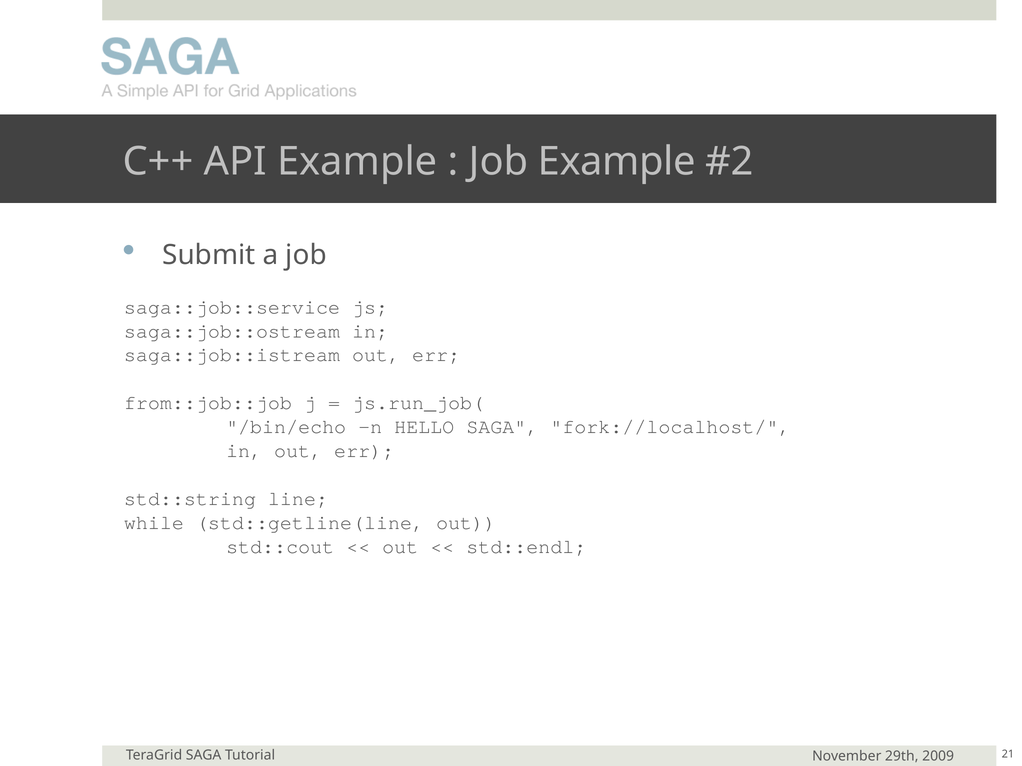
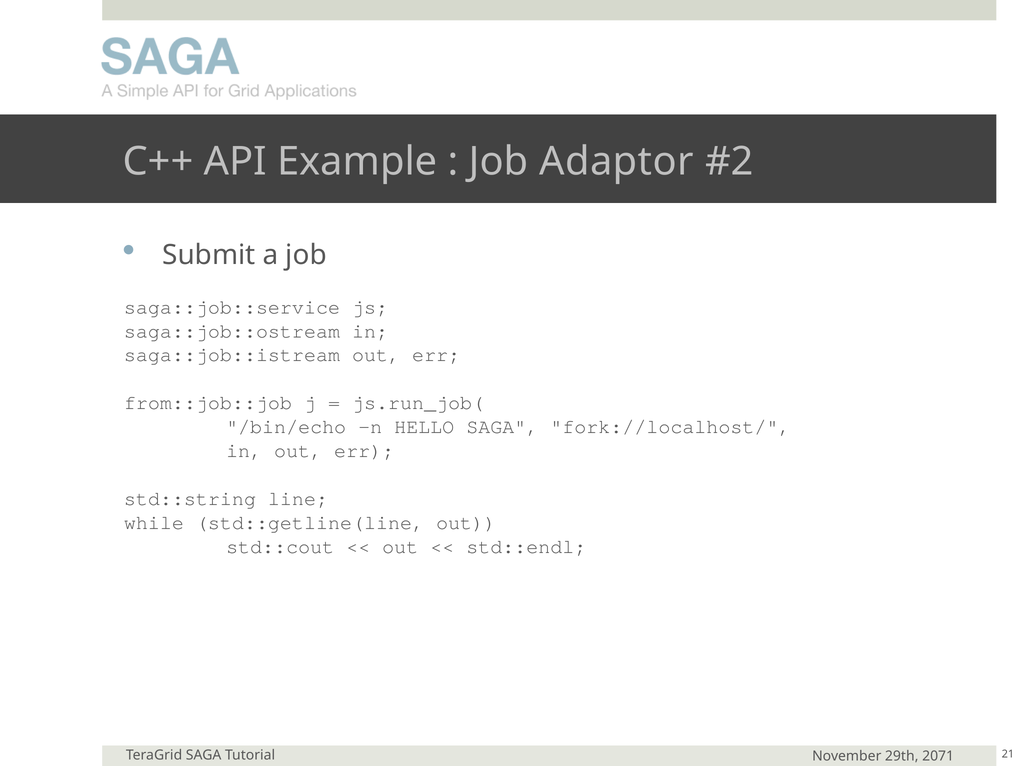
Job Example: Example -> Adaptor (617, 162)
2009: 2009 -> 2071 (938, 757)
